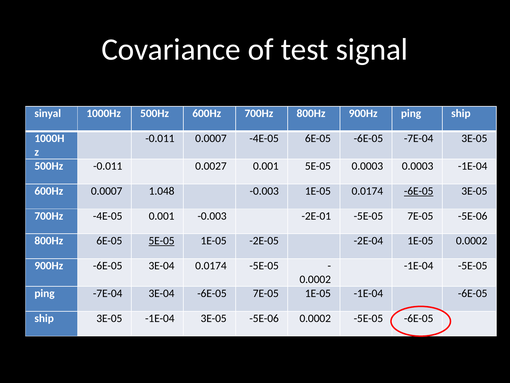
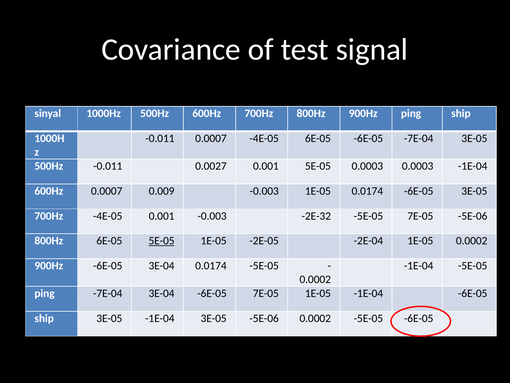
1.048: 1.048 -> 0.009 (162, 191)
-6E-05 underline: present -> none (419, 191)
-2E-01: -2E-01 -> -2E-32 (316, 216)
